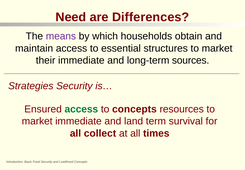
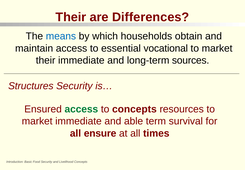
Need: Need -> Their (71, 17)
means colour: purple -> blue (61, 36)
structures: structures -> vocational (166, 48)
Strategies: Strategies -> Structures (31, 86)
land: land -> able (134, 121)
collect: collect -> ensure (100, 133)
